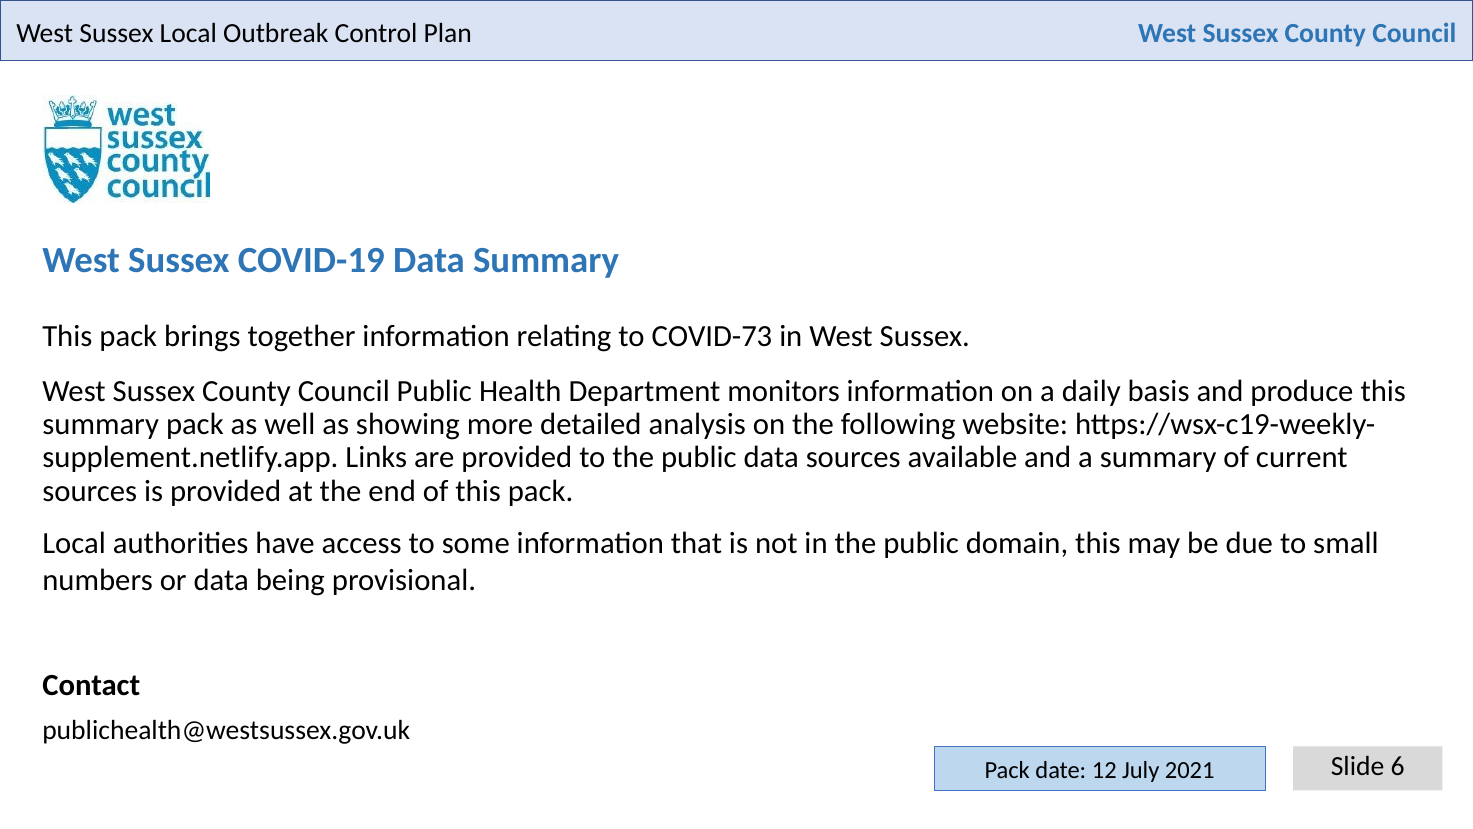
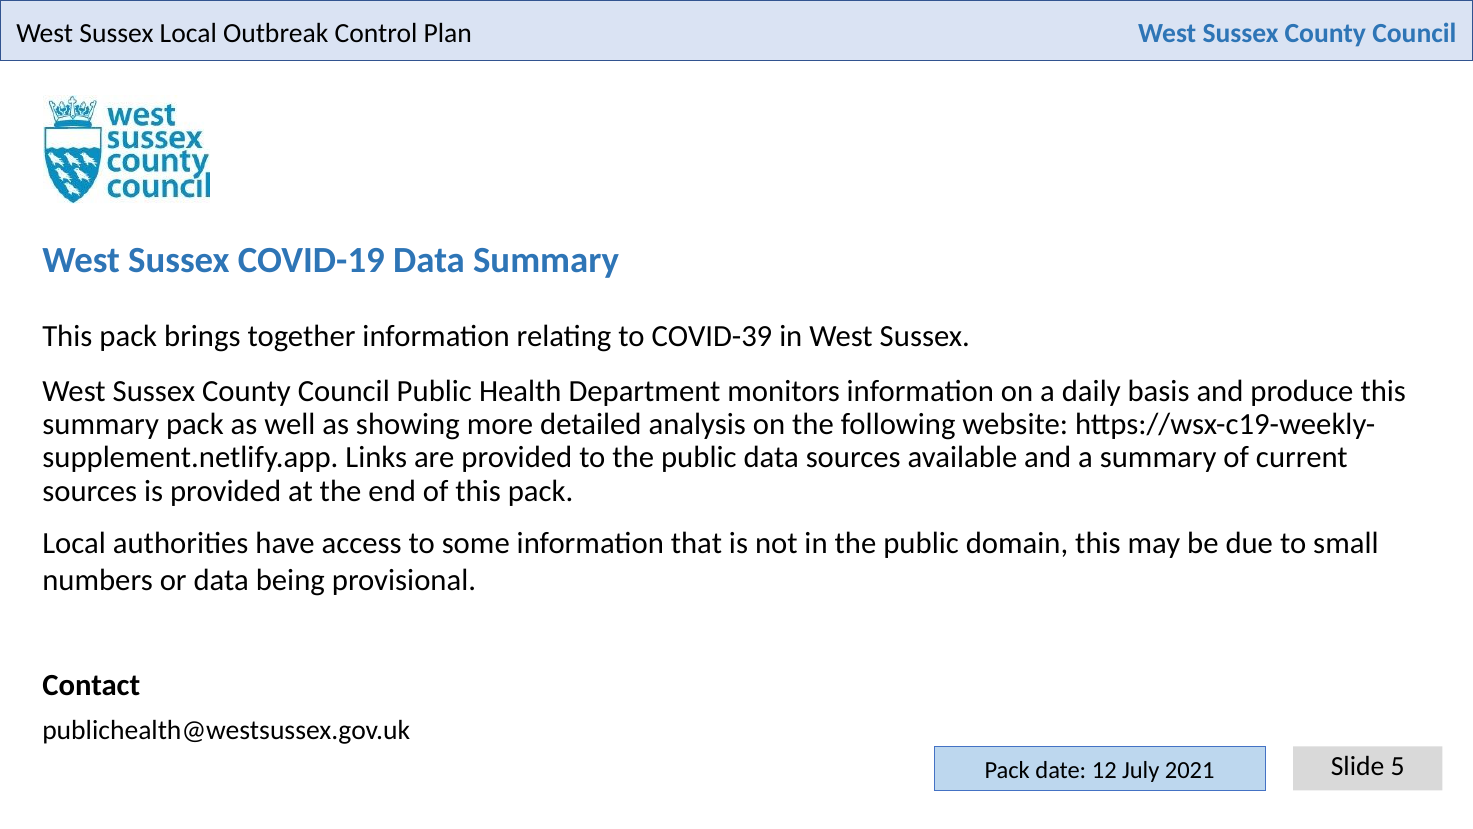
COVID-73: COVID-73 -> COVID-39 (712, 336)
6: 6 -> 5 (1398, 766)
